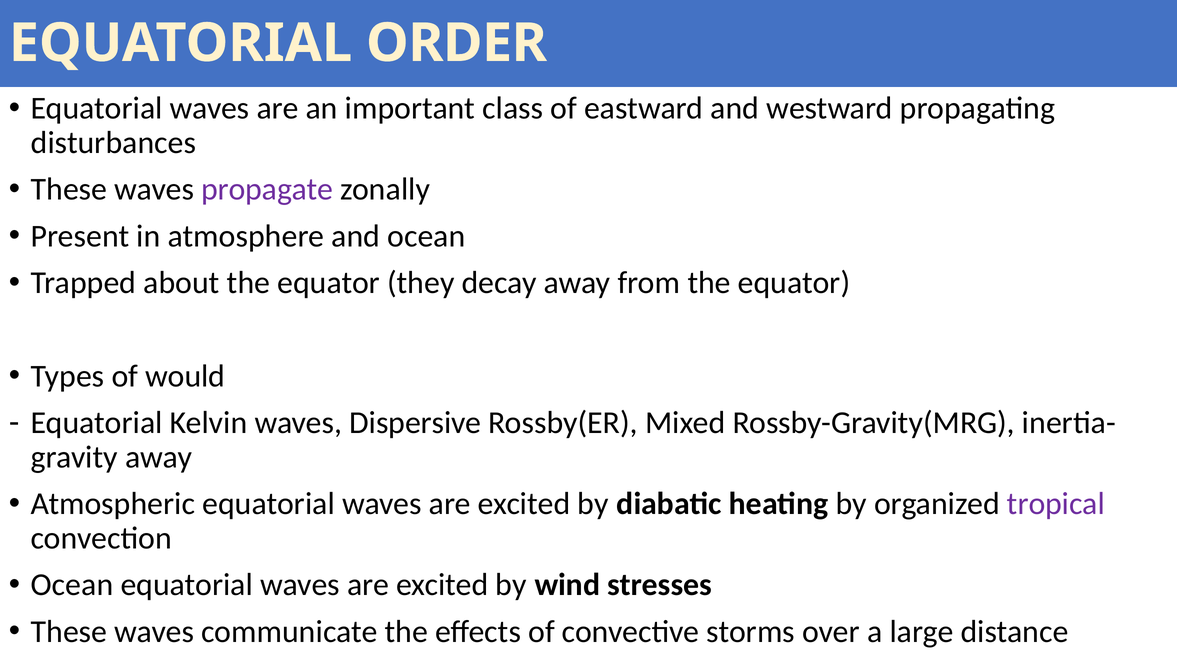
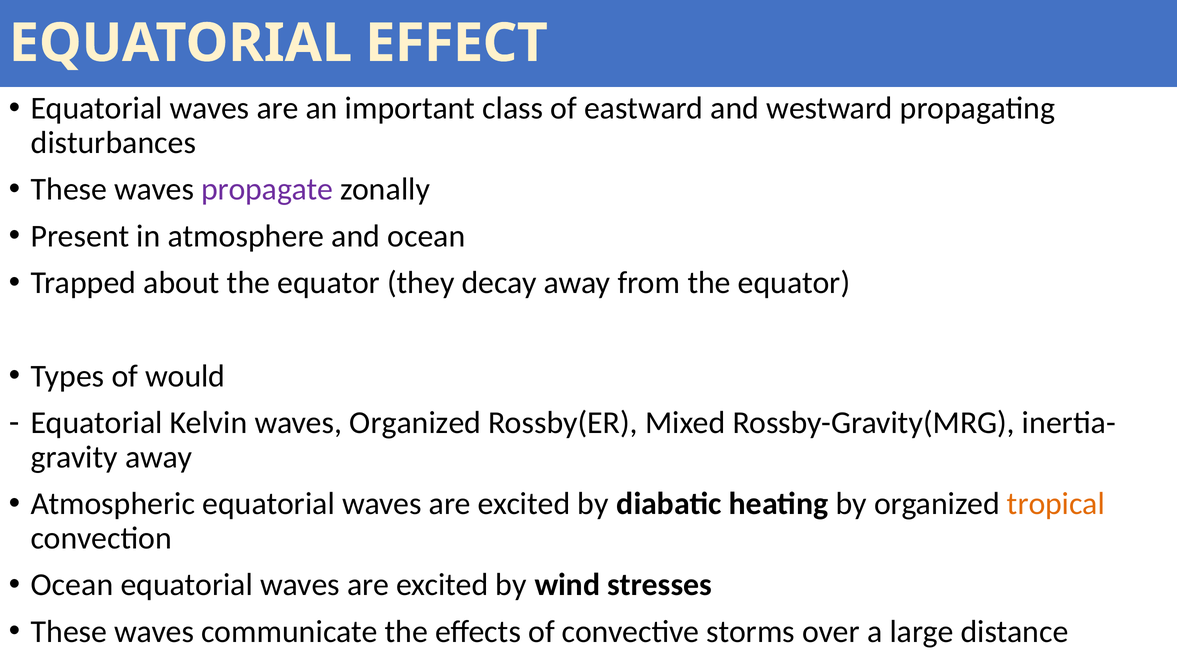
ORDER: ORDER -> EFFECT (457, 43)
waves Dispersive: Dispersive -> Organized (415, 423)
tropical colour: purple -> orange (1056, 504)
